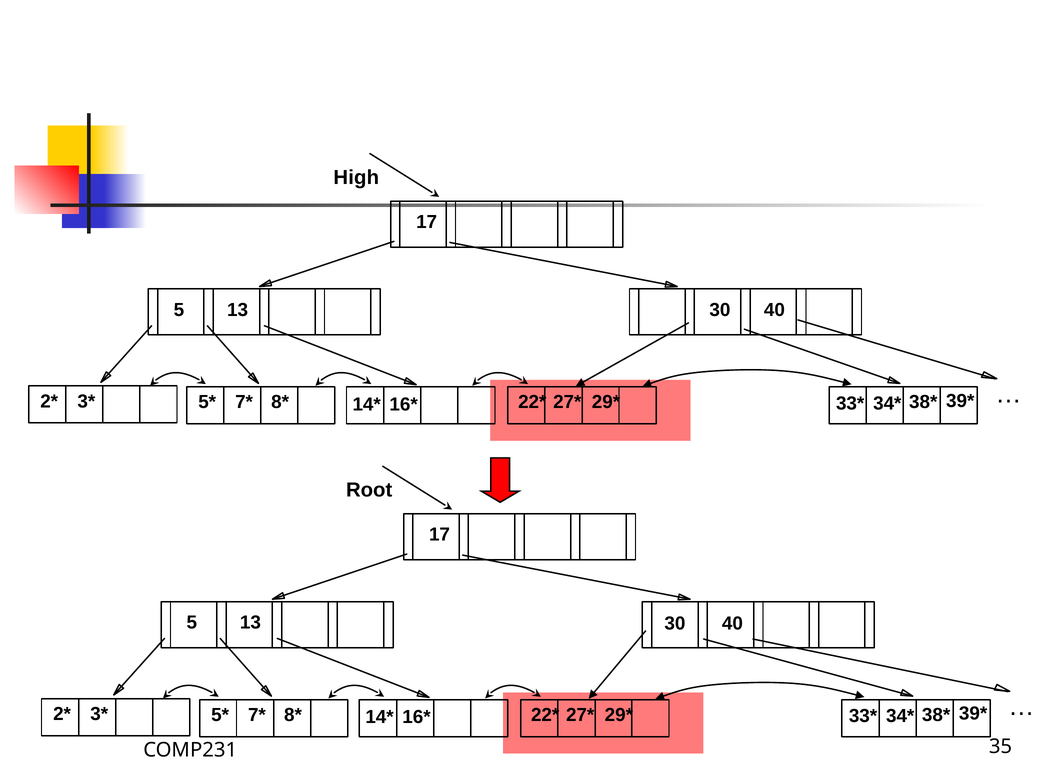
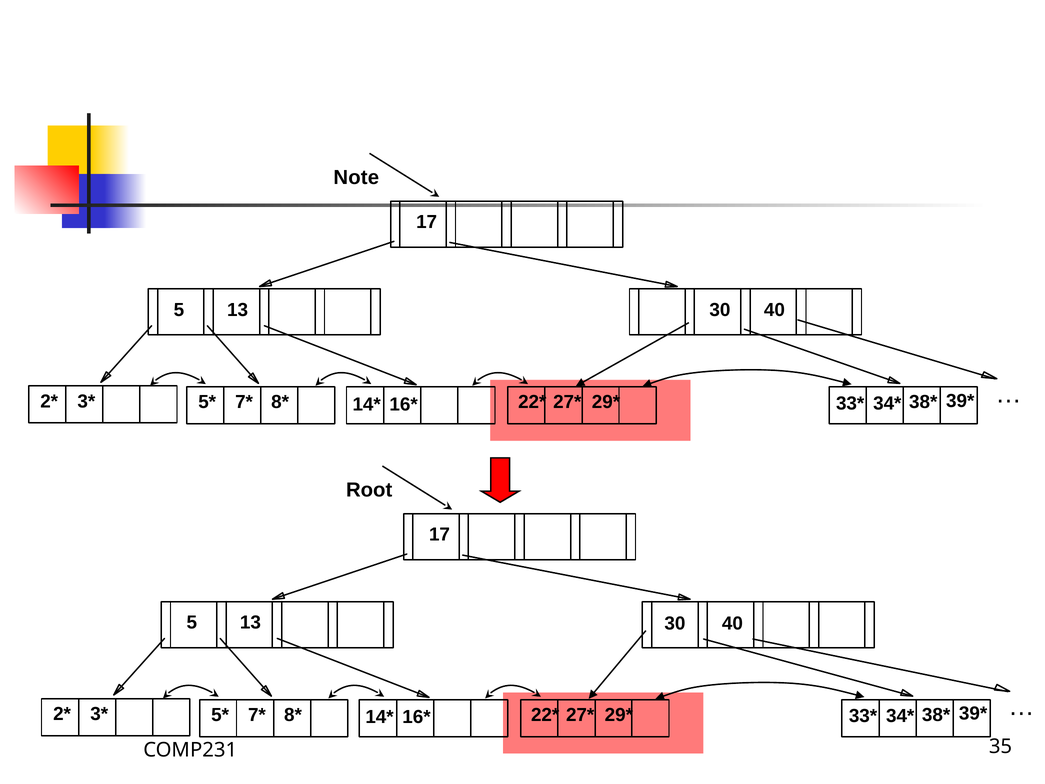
High: High -> Note (356, 177)
